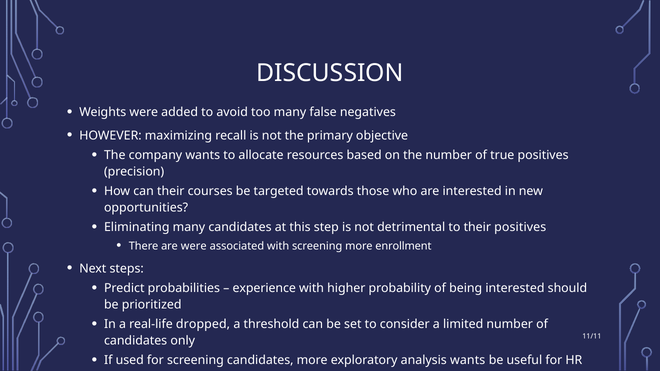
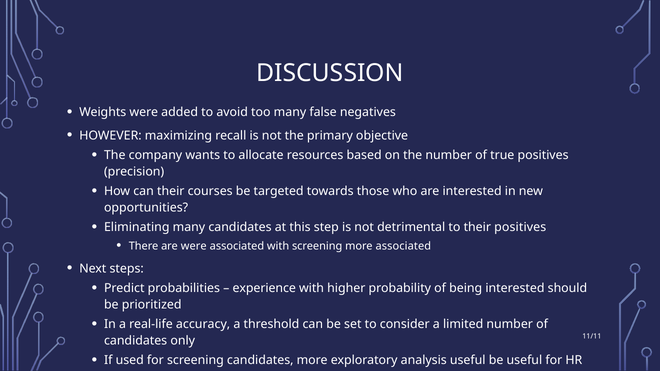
more enrollment: enrollment -> associated (403, 246)
dropped: dropped -> accuracy (203, 325)
analysis wants: wants -> useful (468, 361)
